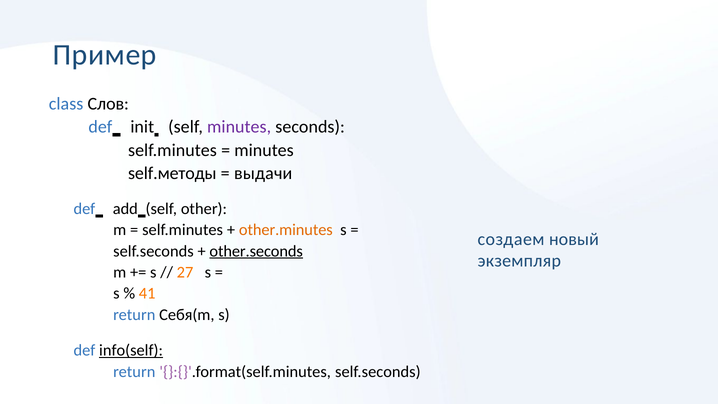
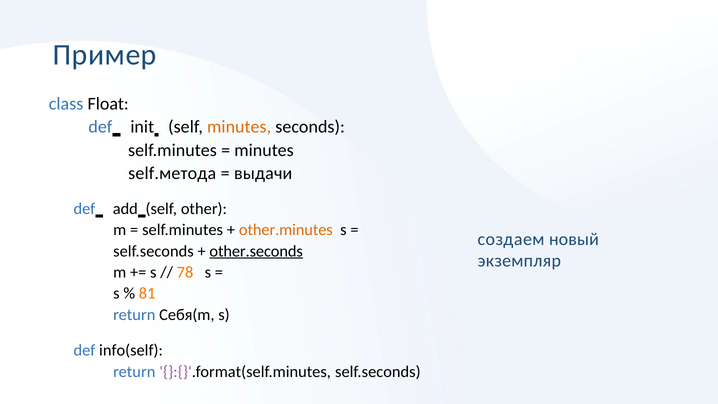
Слов: Слов -> Float (108, 104)
minutes colour: purple -> orange (239, 127)
self.методы: self.методы -> self.метода (172, 173)
27: 27 -> 78 (185, 272)
41: 41 -> 81 (147, 293)
info(self underline: present -> none (131, 350)
